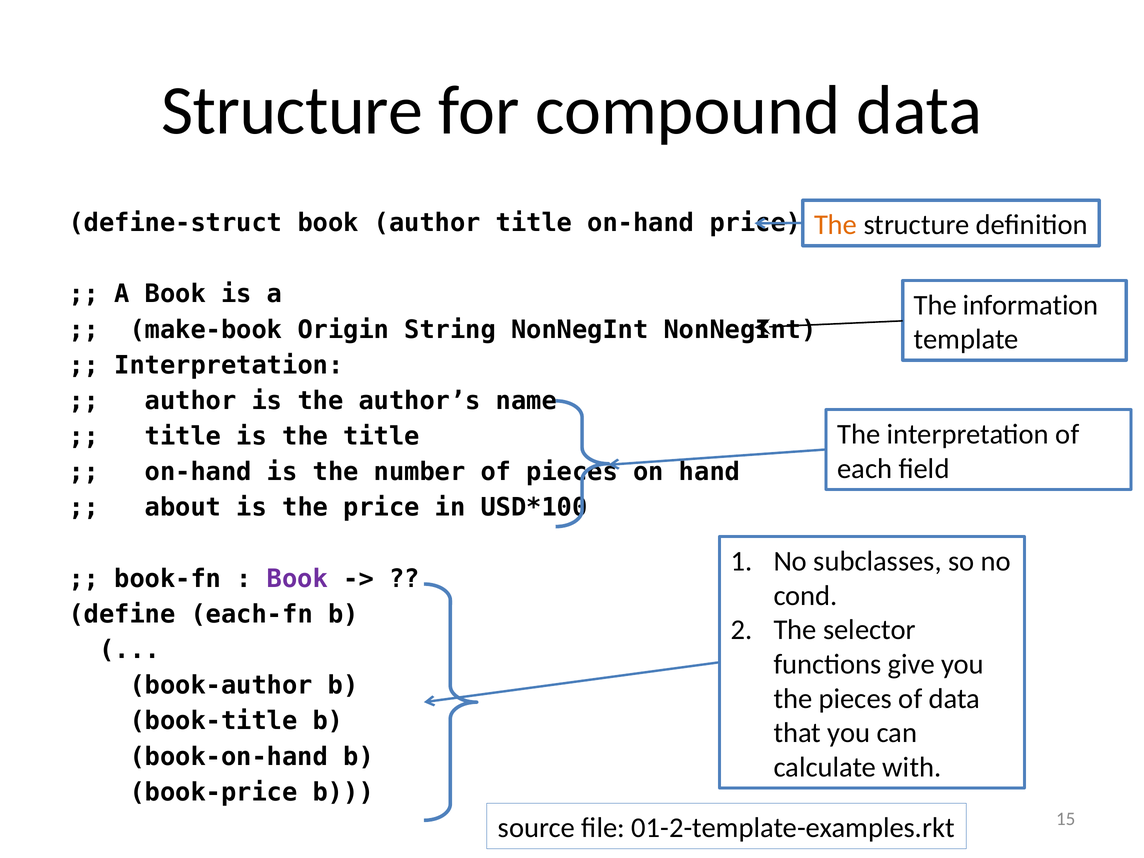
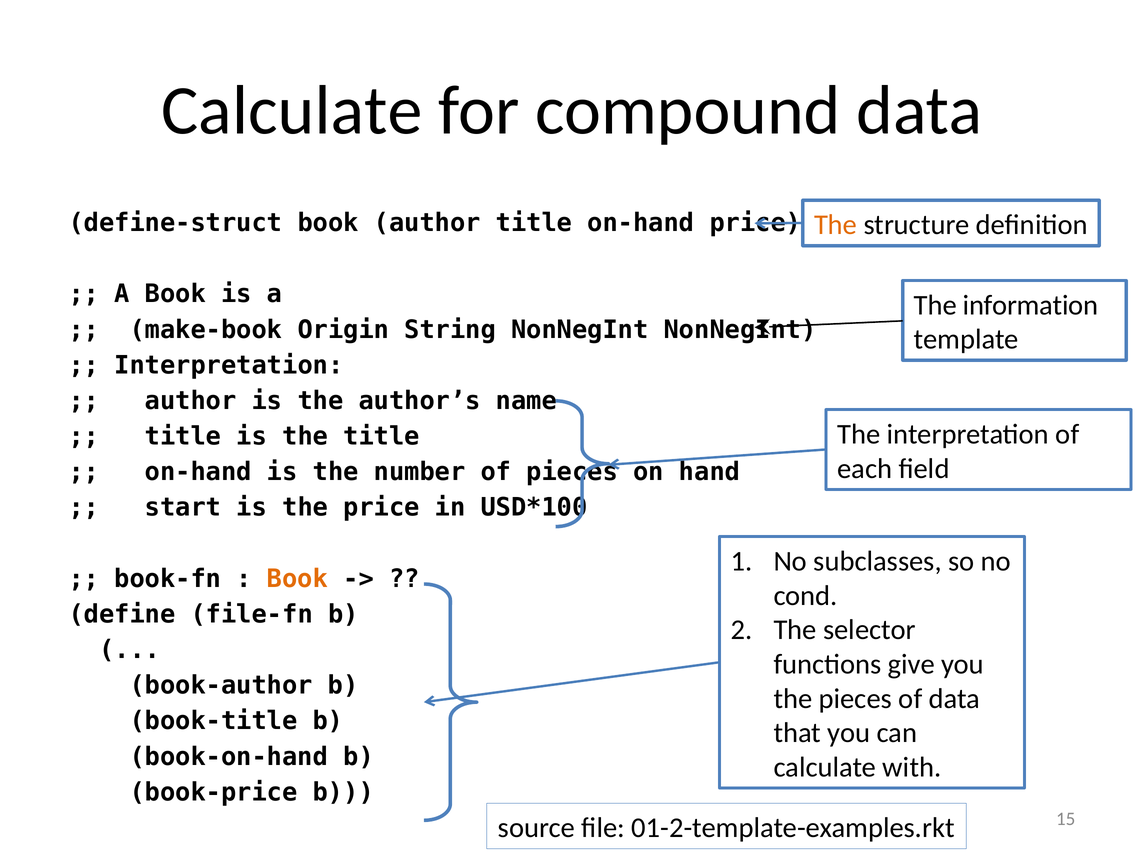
Structure: Structure -> Calculate (292, 111)
about: about -> start (183, 508)
Book colour: purple -> orange (297, 579)
each-fn: each-fn -> file-fn (252, 614)
